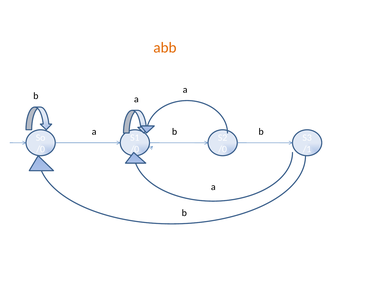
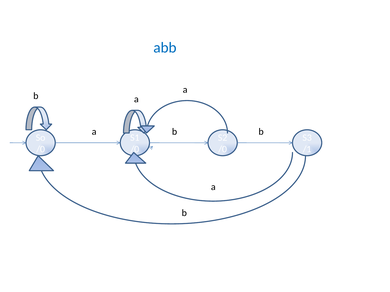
abb colour: orange -> blue (165, 48)
